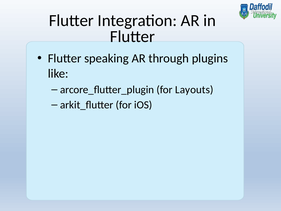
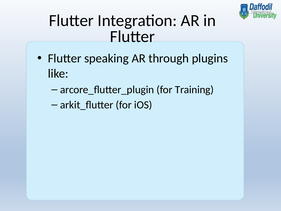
Layouts: Layouts -> Training (194, 90)
